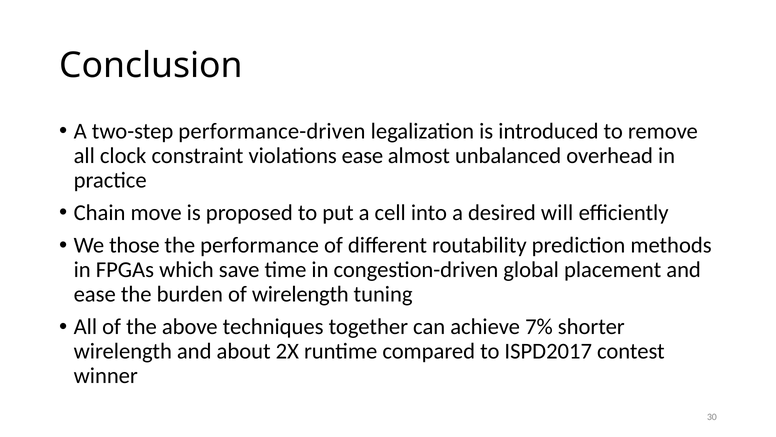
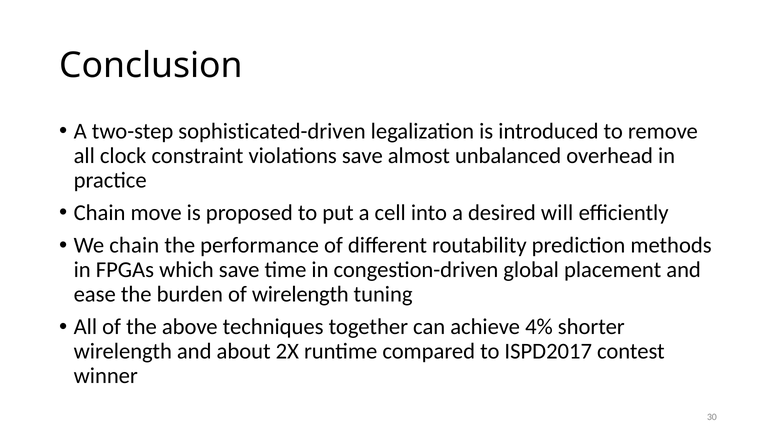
performance-driven: performance-driven -> sophisticated-driven (272, 131)
violations ease: ease -> save (362, 156)
We those: those -> chain (134, 245)
7%: 7% -> 4% (539, 327)
